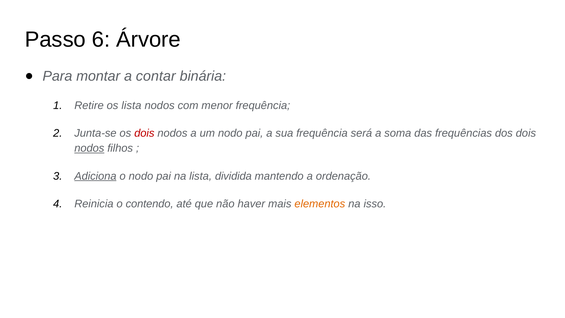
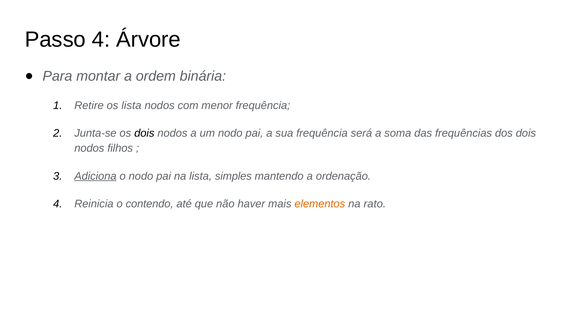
Passo 6: 6 -> 4 (101, 40)
contar: contar -> ordem (156, 76)
dois colour: red -> black (144, 133)
nodos underline: present -> none (89, 148)
dividida: dividida -> simples (233, 176)
isso: isso -> rato (375, 204)
